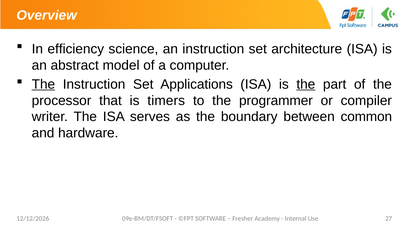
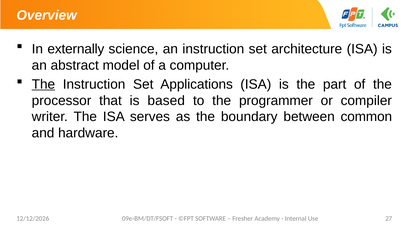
efficiency: efficiency -> externally (76, 49)
the underline: present -> none (306, 84)
timers: timers -> based (166, 101)
